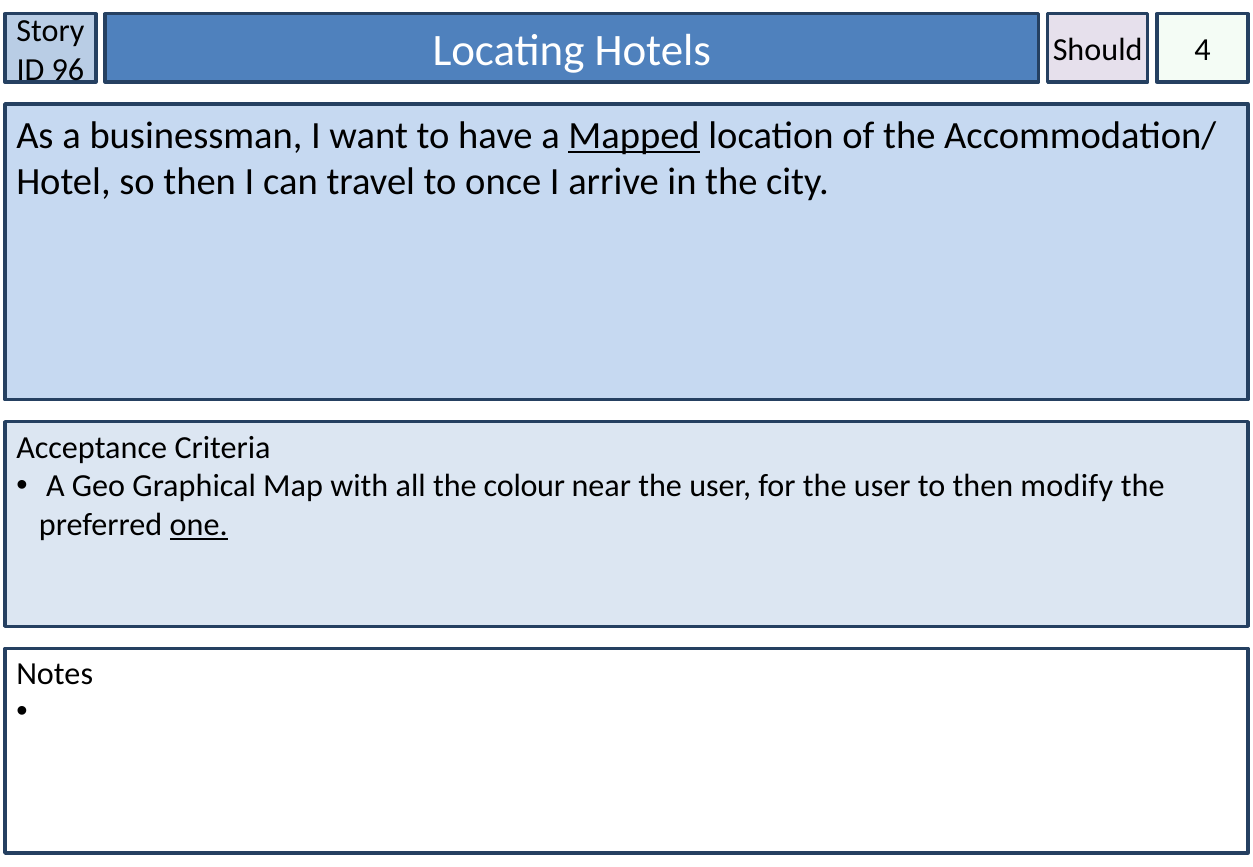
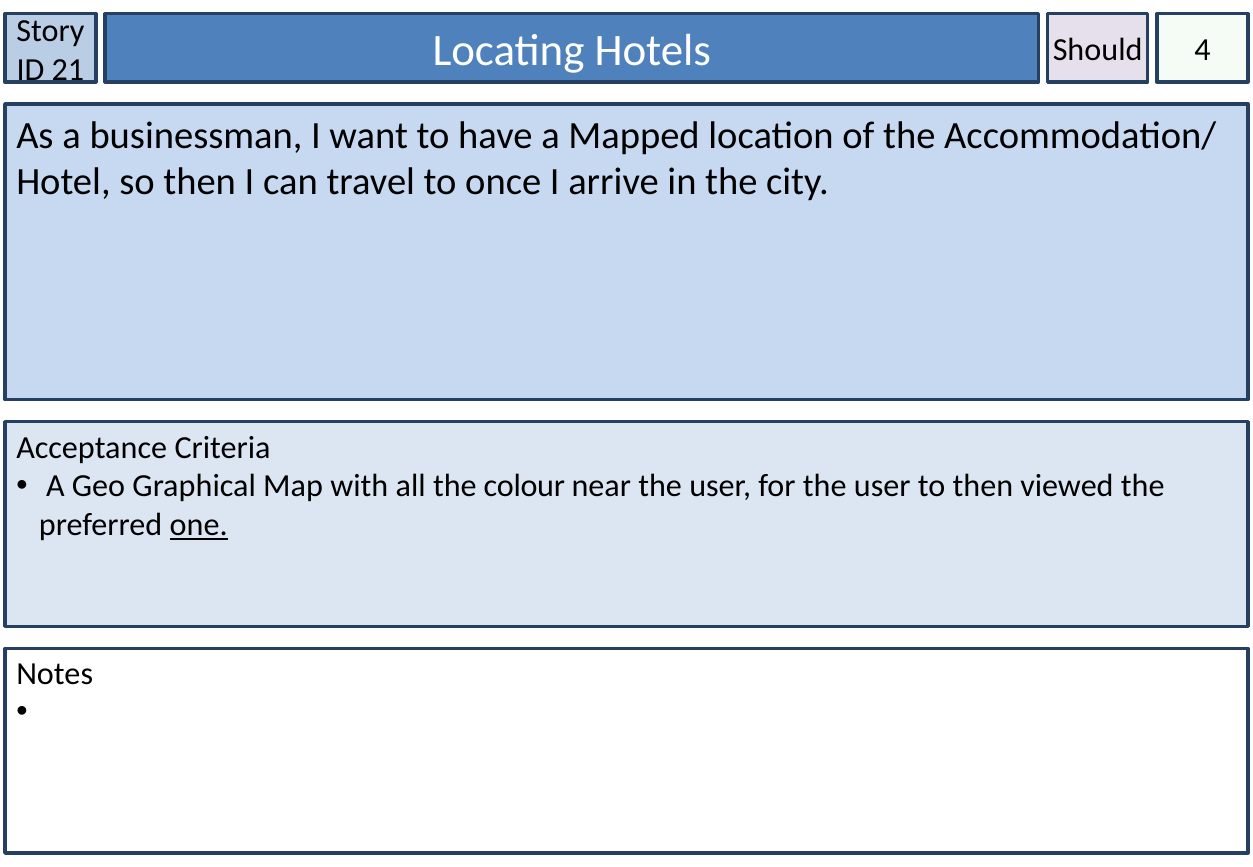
96: 96 -> 21 (68, 69)
Mapped underline: present -> none (634, 136)
modify: modify -> viewed (1067, 487)
